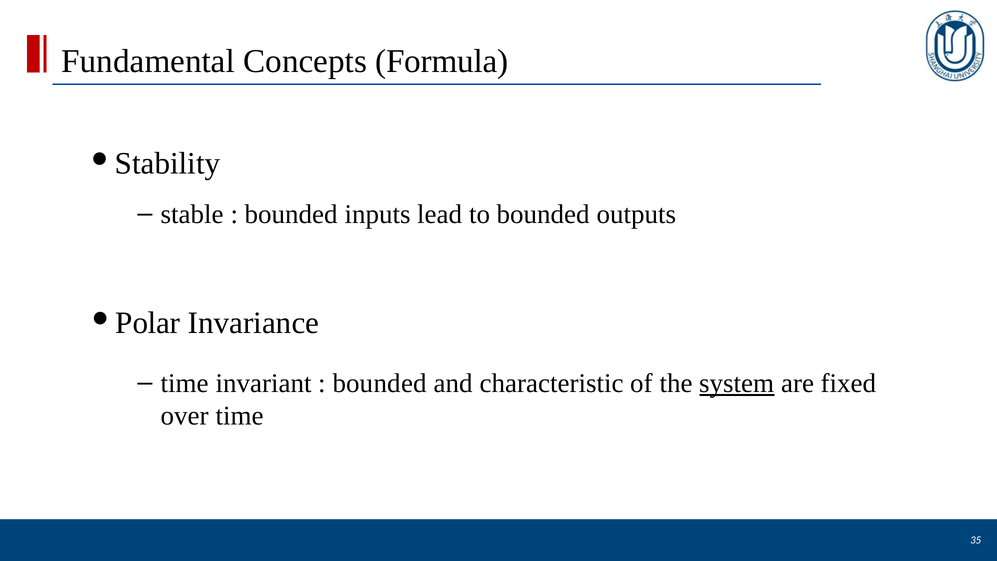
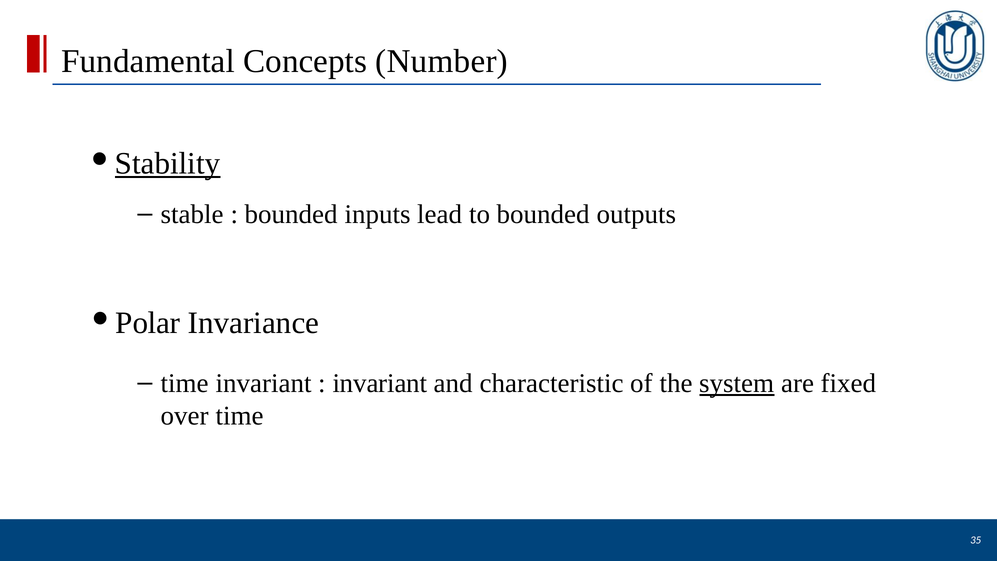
Formula: Formula -> Number (442, 61)
Stability underline: none -> present (168, 163)
bounded: bounded -> invariant (380, 383)
